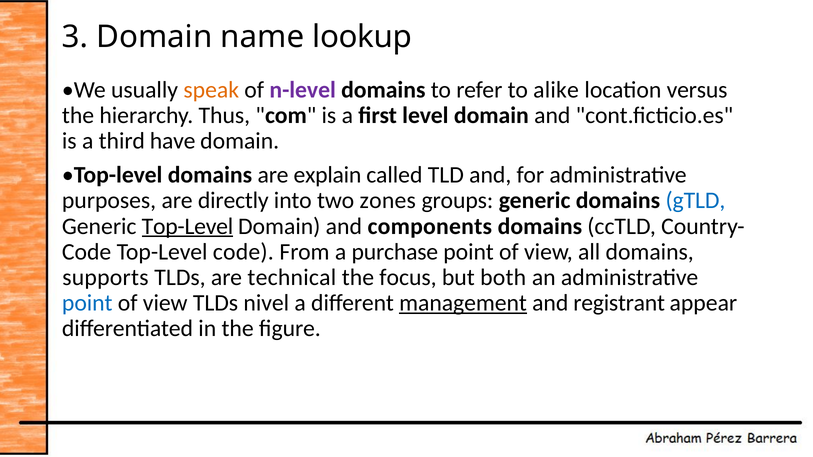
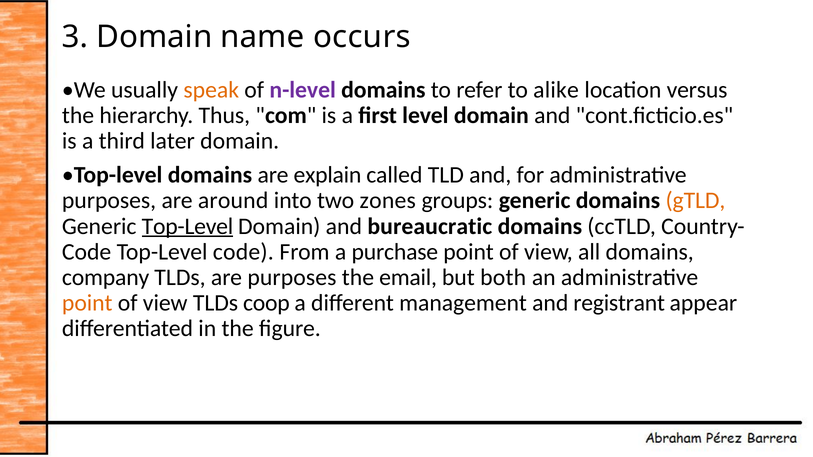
lookup: lookup -> occurs (362, 37)
have: have -> later (173, 141)
directly: directly -> around (233, 201)
gTLD colour: blue -> orange (695, 201)
components: components -> bureaucratic (430, 226)
supports: supports -> company (106, 278)
are technical: technical -> purposes (292, 278)
focus: focus -> email (408, 278)
point colour: blue -> orange (87, 303)
nivel: nivel -> coop (266, 303)
management underline: present -> none (463, 303)
